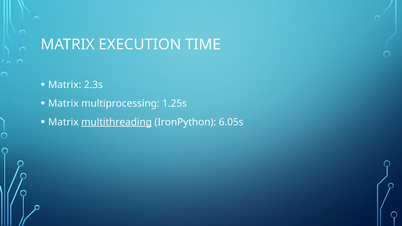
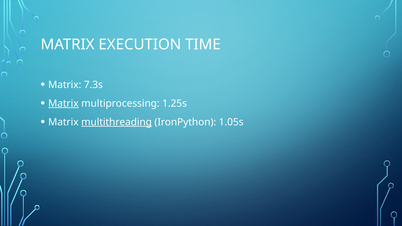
2.3s: 2.3s -> 7.3s (93, 85)
Matrix underline: none -> present (63, 103)
6.05s: 6.05s -> 1.05s (231, 122)
